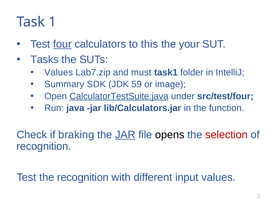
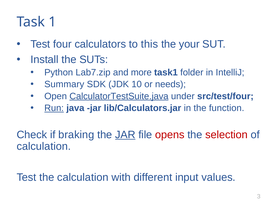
four underline: present -> none (62, 44)
Tasks: Tasks -> Install (45, 60)
Values: Values -> Python (59, 72)
must: must -> more (141, 72)
59: 59 -> 10 (137, 84)
image: image -> needs (170, 84)
Run underline: none -> present (54, 108)
opens colour: black -> red (170, 134)
recognition: recognition -> calculation (44, 146)
the recognition: recognition -> calculation (83, 177)
